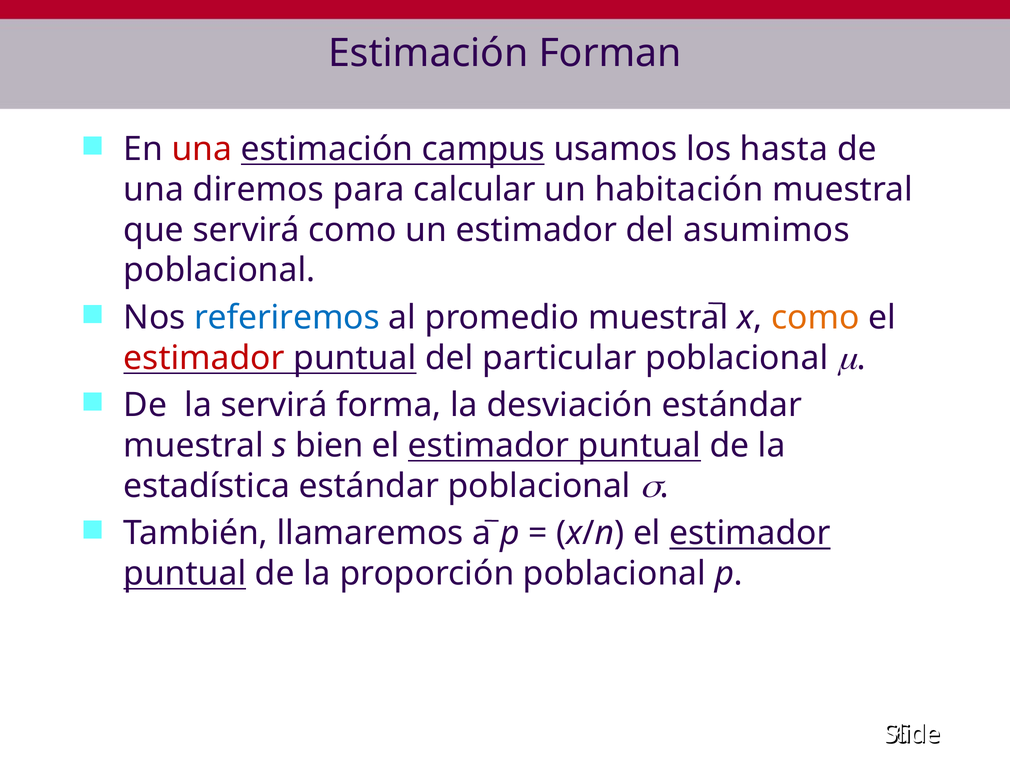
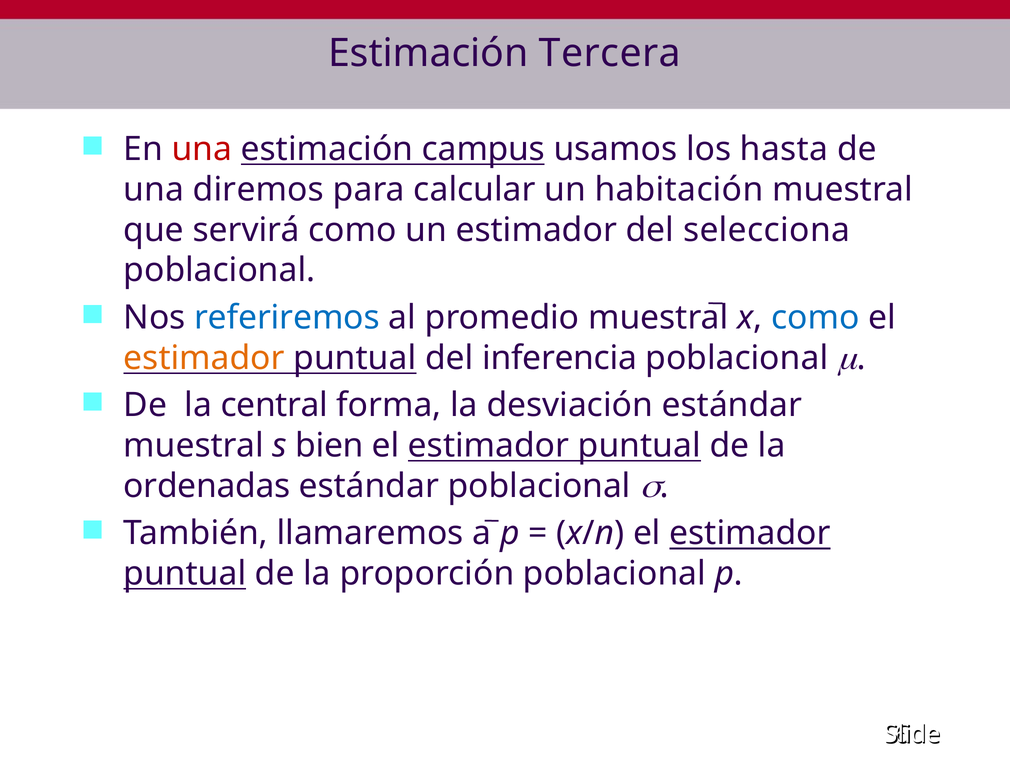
Forman: Forman -> Tercera (610, 53)
asumimos: asumimos -> selecciona (767, 230)
como colour: orange -> blue (815, 317)
estimador colour: red -> orange (204, 358)
particular: particular -> inferencia (560, 358)
la servirá: servirá -> central (274, 405)
estadística: estadística -> ordenadas (207, 486)
